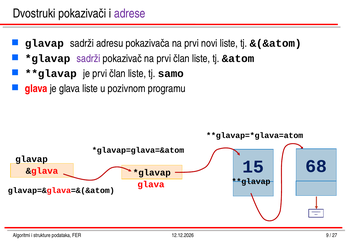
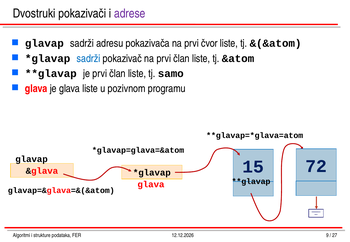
novi: novi -> čvor (209, 43)
sadrži colour: purple -> blue (88, 59)
68: 68 -> 72 (316, 166)
